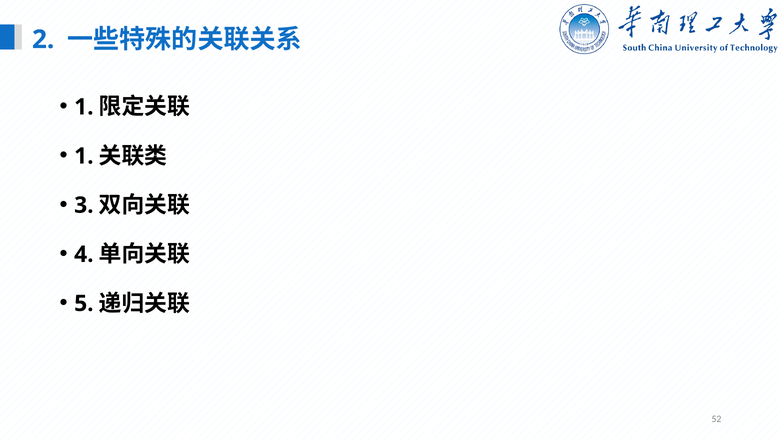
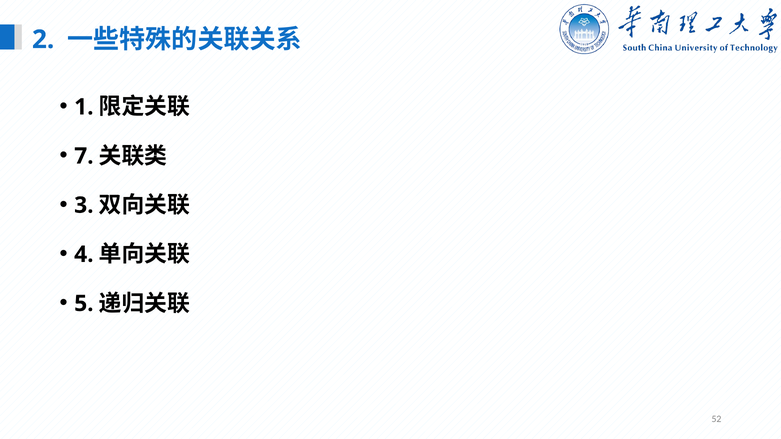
1: 1 -> 7 (84, 156)
